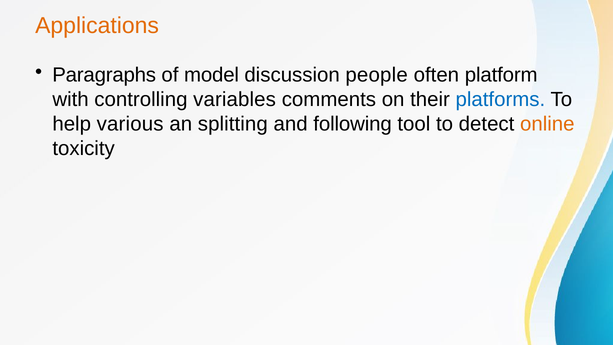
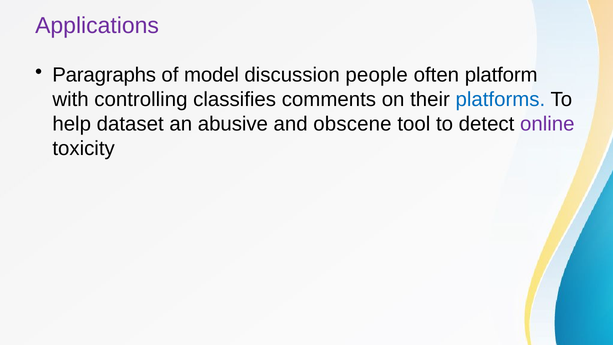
Applications colour: orange -> purple (97, 26)
variables: variables -> classifies (235, 100)
various: various -> dataset (130, 124)
splitting: splitting -> abusive (233, 124)
following: following -> obscene (352, 124)
online colour: orange -> purple (547, 124)
